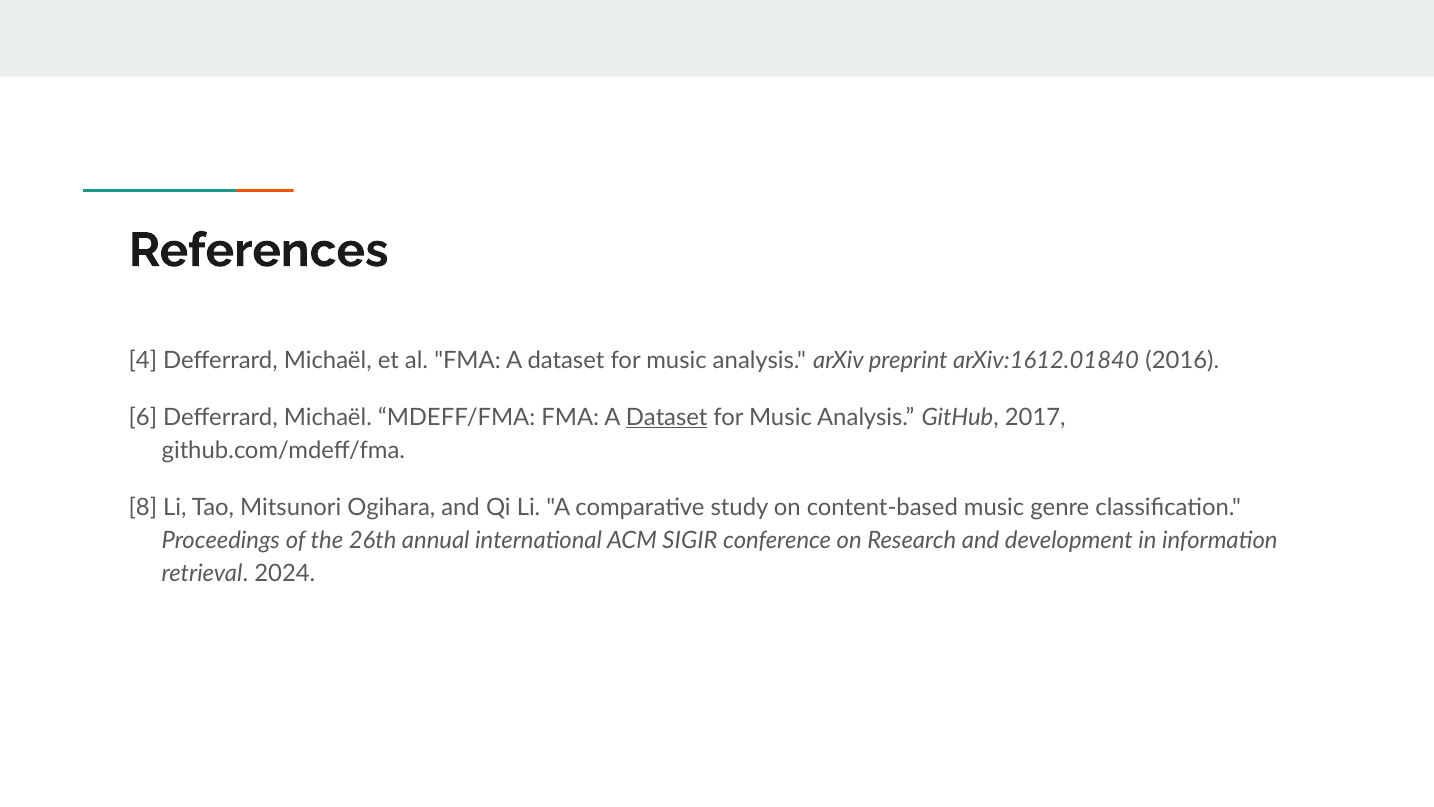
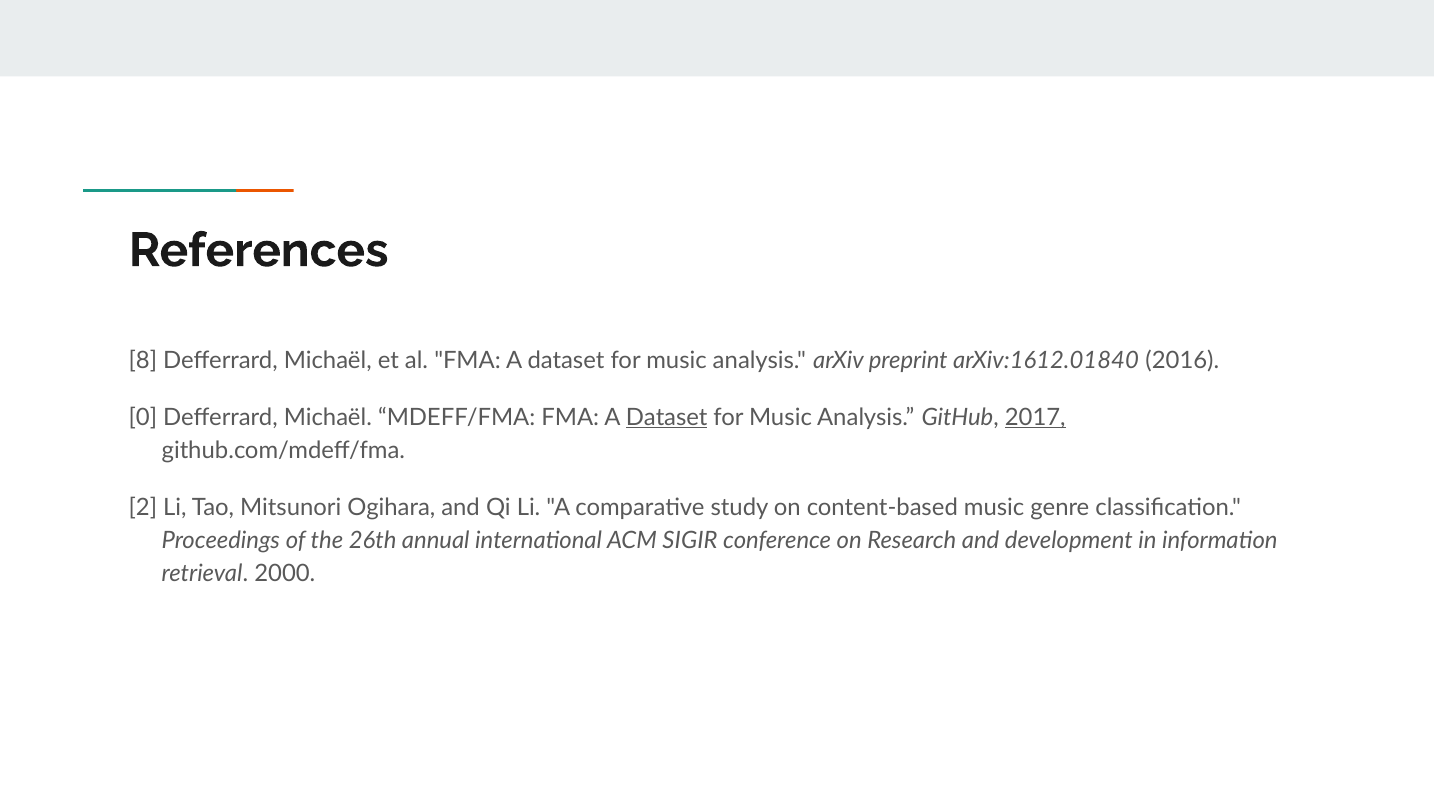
4: 4 -> 8 (143, 360)
6: 6 -> 0 (143, 417)
2017 underline: none -> present (1035, 417)
8: 8 -> 2 (143, 507)
2024: 2024 -> 2000 (285, 573)
